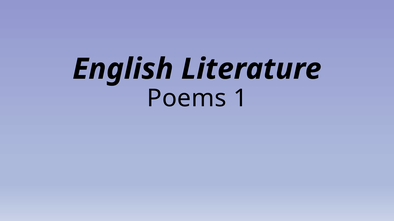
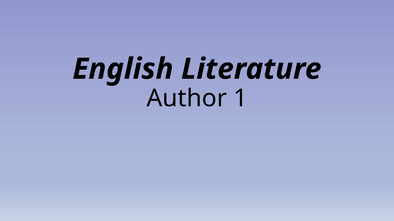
Poems: Poems -> Author (187, 98)
